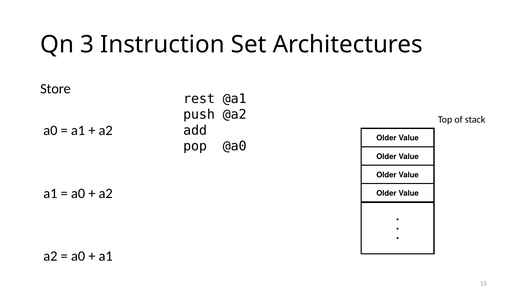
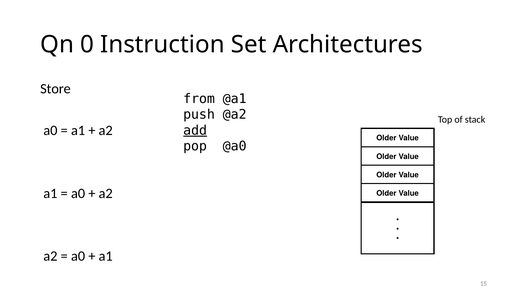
3: 3 -> 0 (87, 44)
rest: rest -> from (199, 99)
add underline: none -> present (195, 130)
